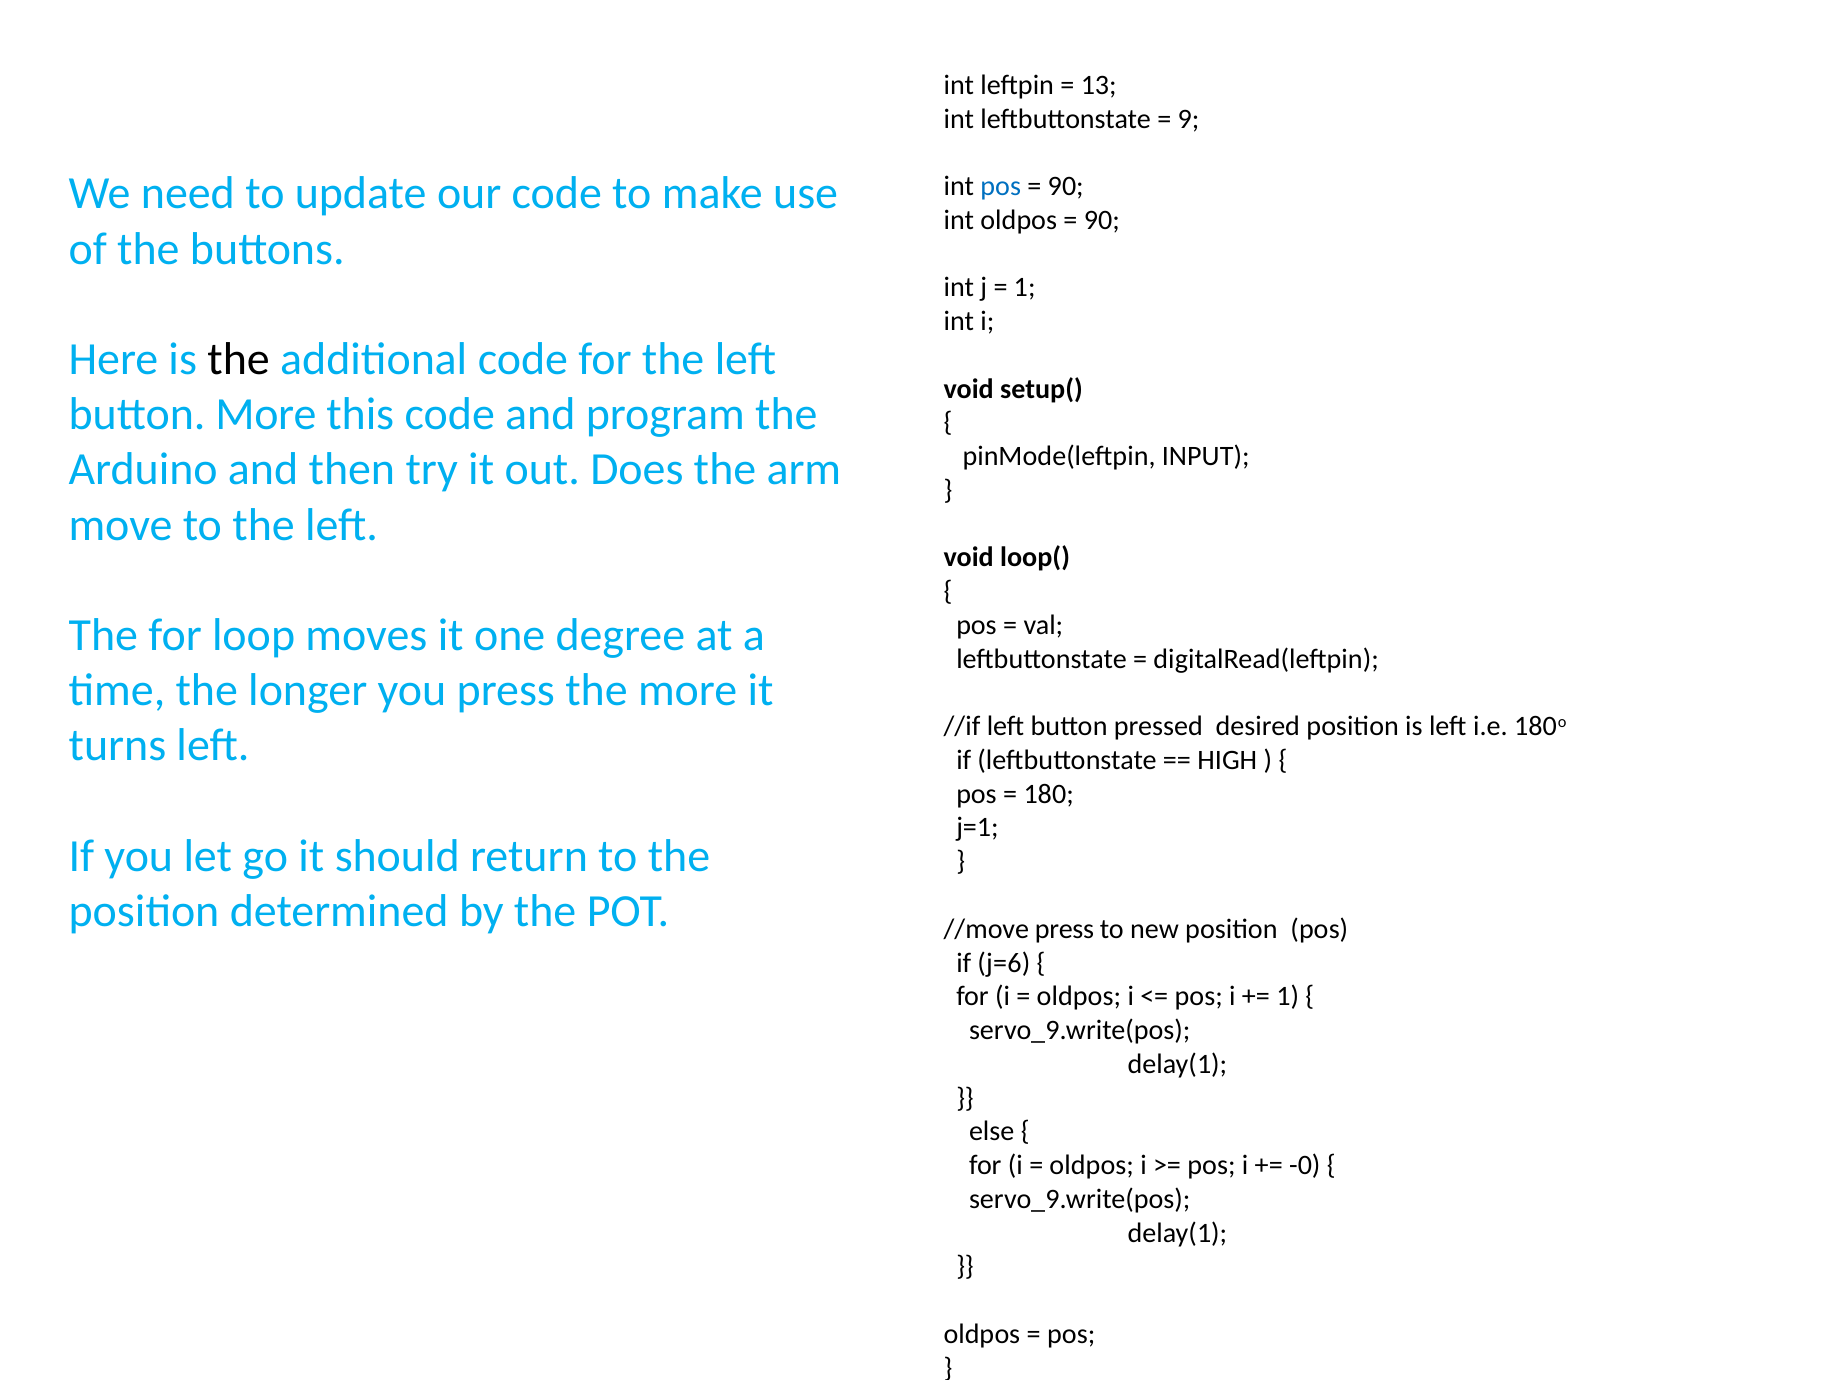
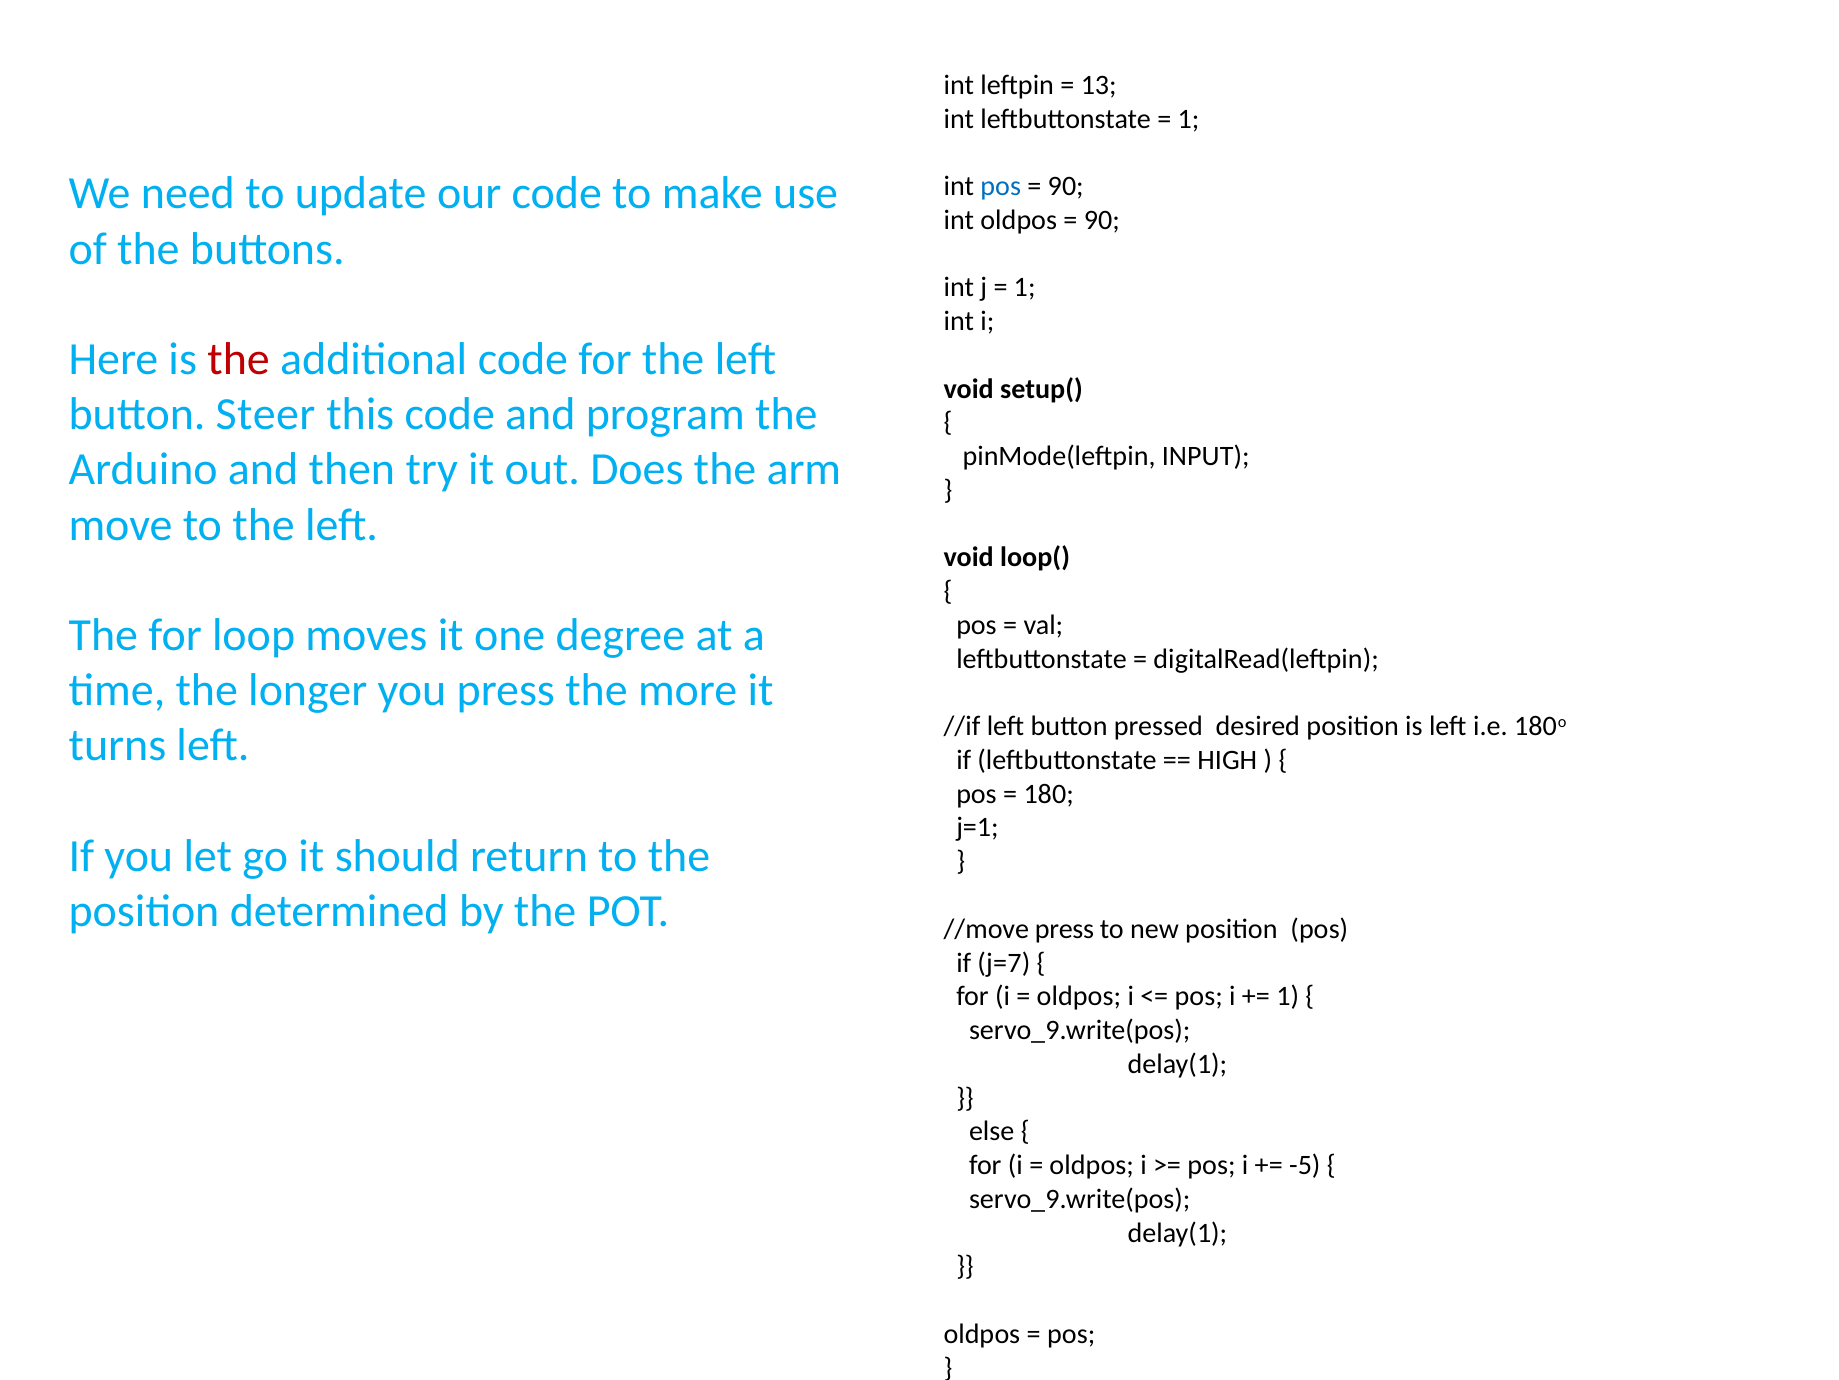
9: 9 -> 1 (1188, 119)
the colour: black -> red (239, 359)
button More: More -> Steer (266, 414)
j=6: j=6 -> j=7 (1004, 962)
-0: -0 -> -5 (1305, 1165)
